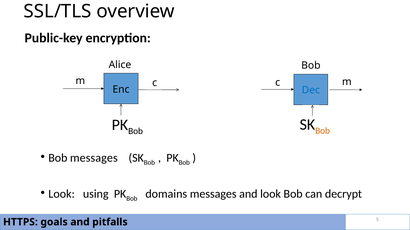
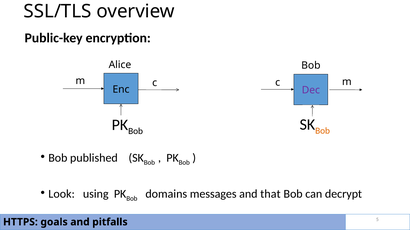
Dec colour: blue -> purple (311, 90)
Bob messages: messages -> published (94, 158)
and look: look -> that (270, 194)
